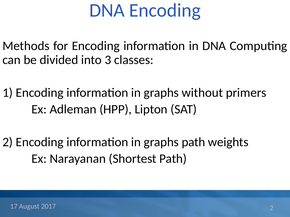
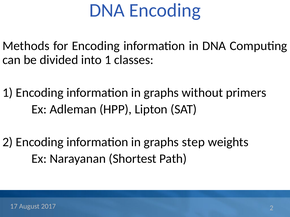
into 3: 3 -> 1 (108, 60)
graphs path: path -> step (193, 142)
